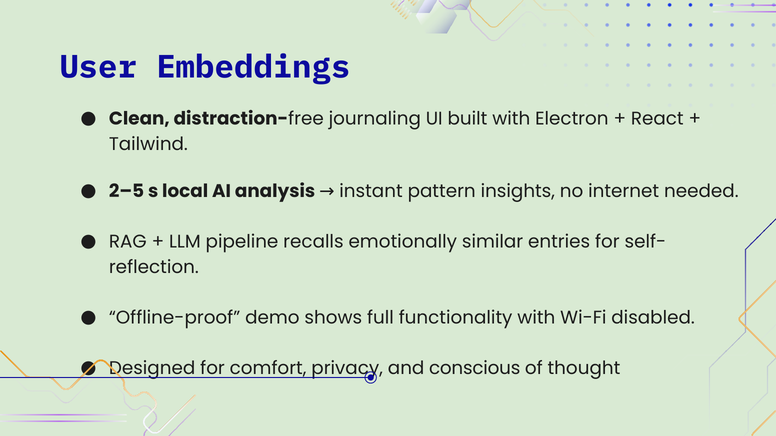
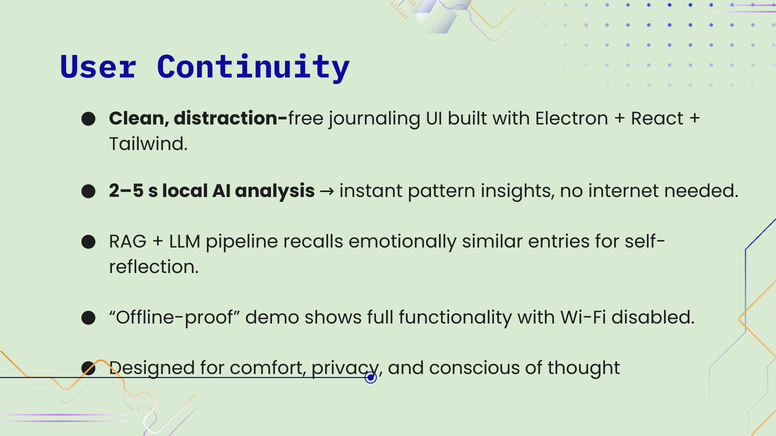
Embeddings: Embeddings -> Continuity (254, 67)
